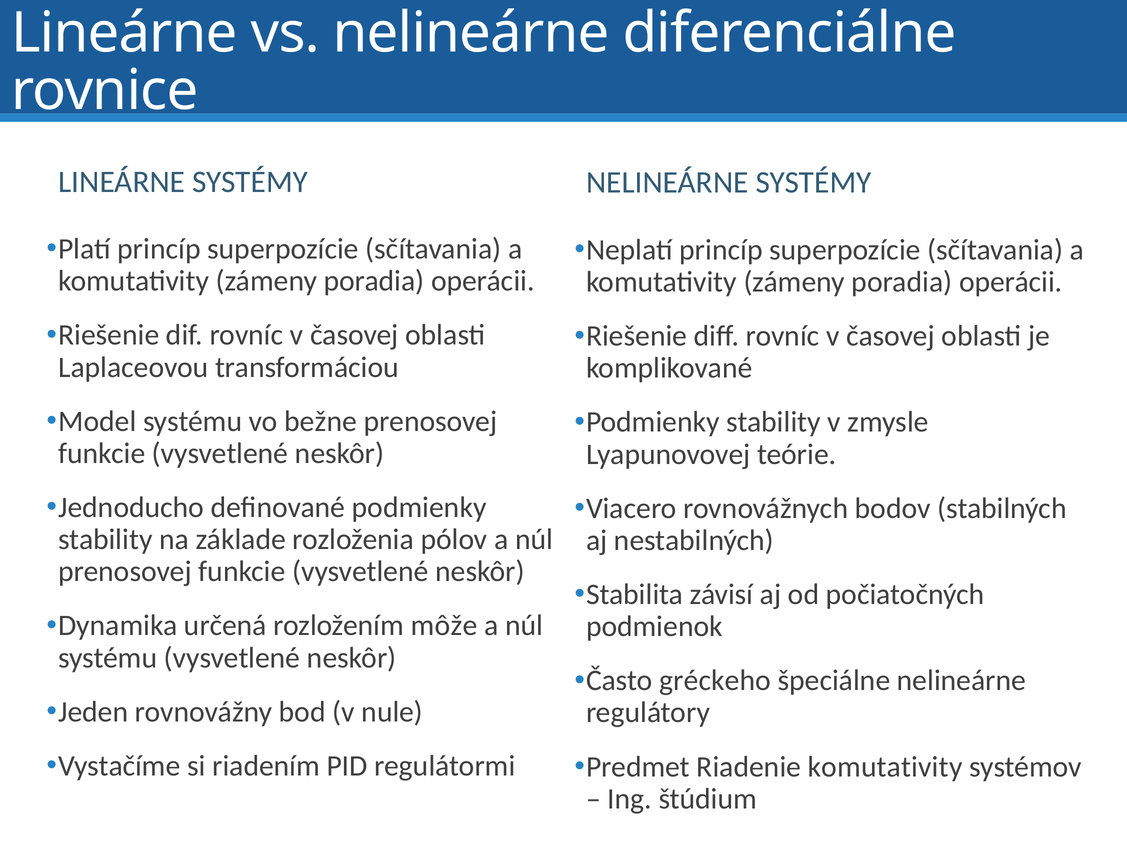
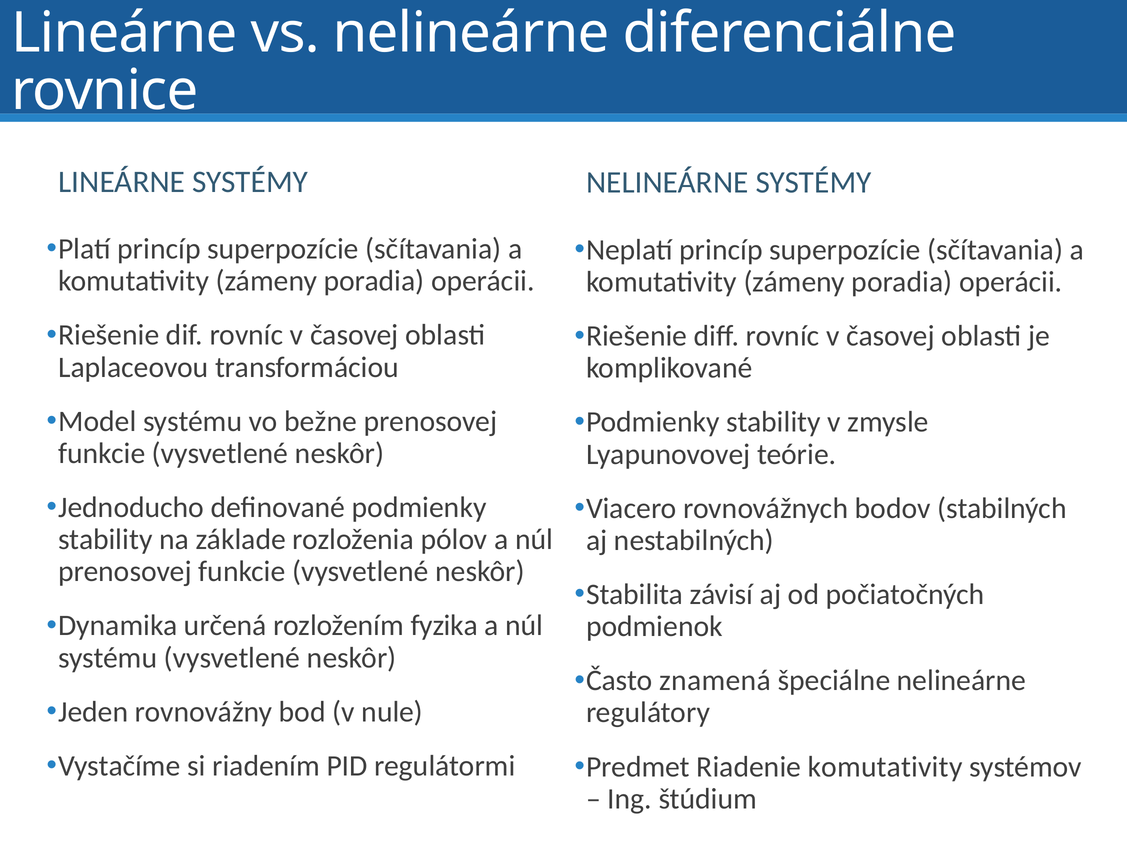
môže: môže -> fyzika (444, 626)
gréckeho: gréckeho -> znamená (715, 681)
